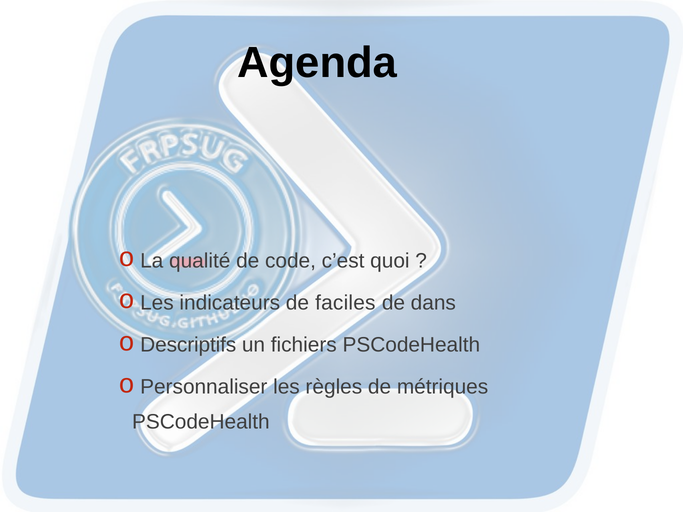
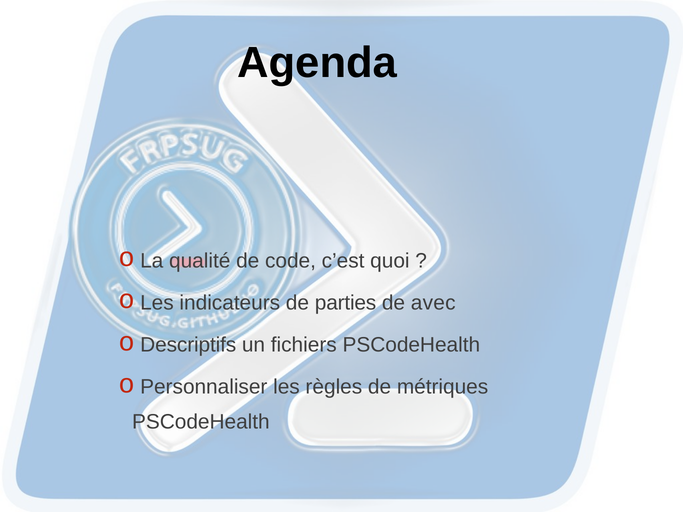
faciles: faciles -> parties (346, 303)
dans: dans -> avec (433, 303)
